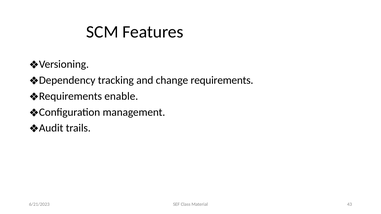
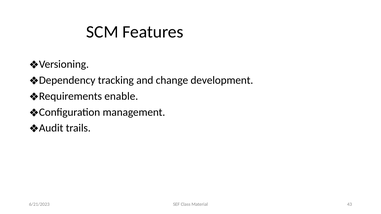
requirements: requirements -> development (222, 80)
